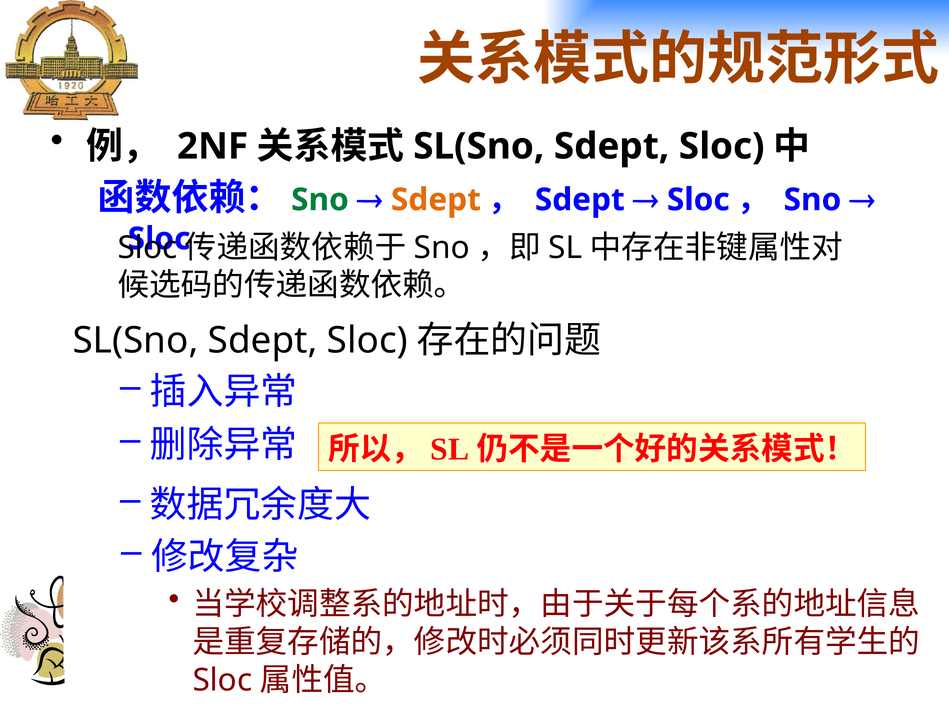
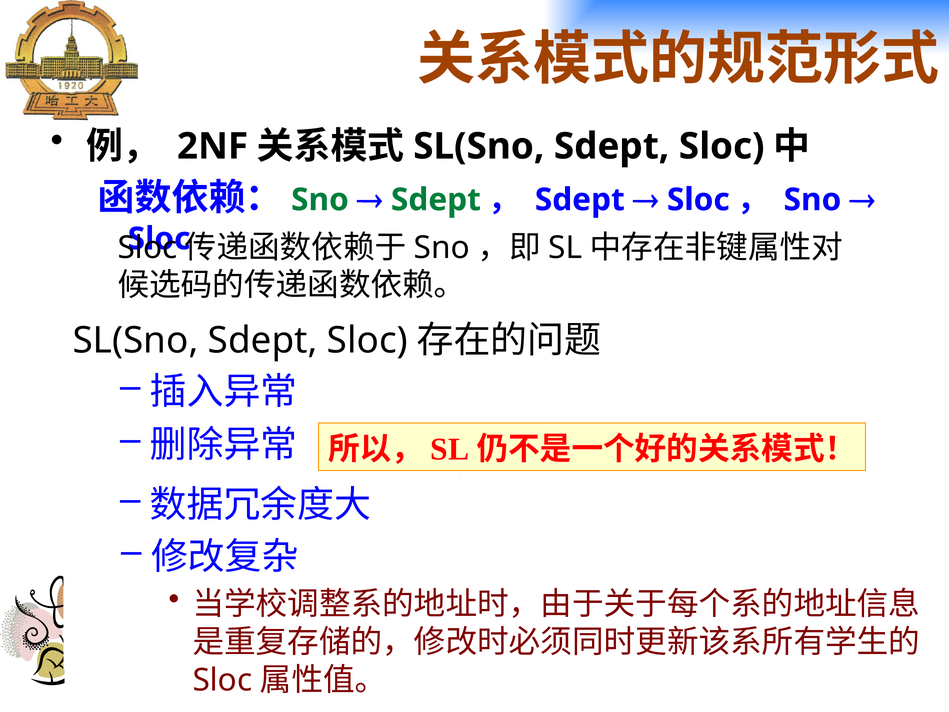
Sdept colour: orange -> green (436, 200)
